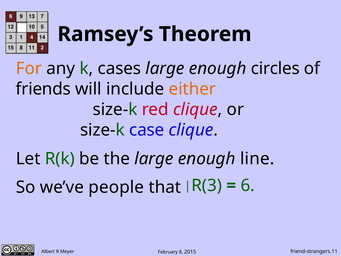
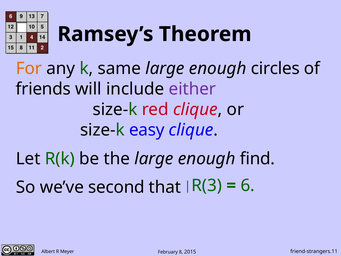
cases: cases -> same (119, 69)
either colour: orange -> purple (192, 89)
case: case -> easy (147, 130)
line: line -> find (257, 159)
people: people -> second (116, 187)
